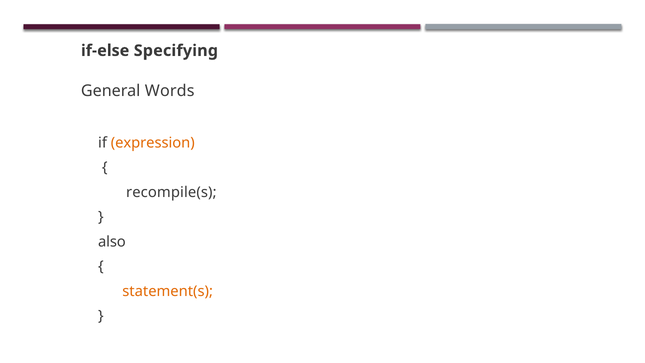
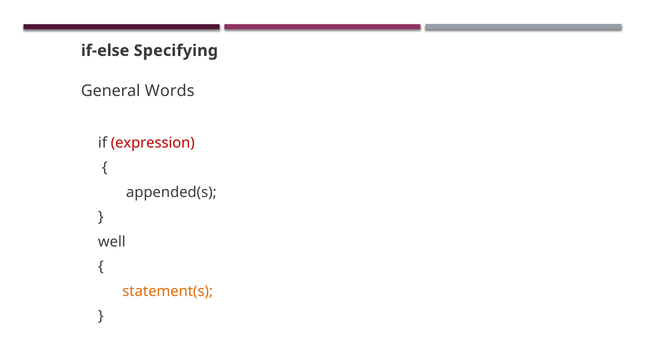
expression colour: orange -> red (153, 143)
recompile(s: recompile(s -> appended(s (171, 192)
also: also -> well (112, 242)
